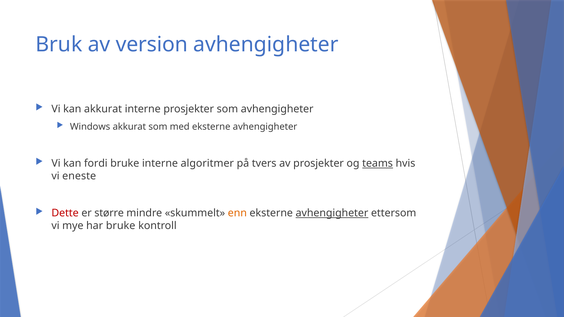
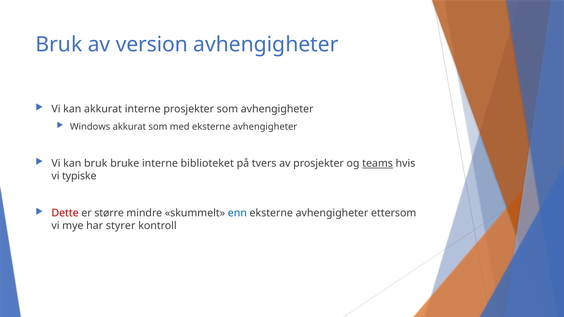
kan fordi: fordi -> bruk (96, 163)
algoritmer: algoritmer -> biblioteket (207, 163)
eneste: eneste -> typiske (79, 176)
enn colour: orange -> blue (237, 213)
avhengigheter underline: present -> none (332, 213)
har bruke: bruke -> styrer (121, 226)
